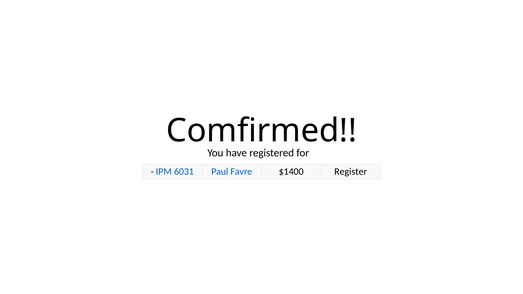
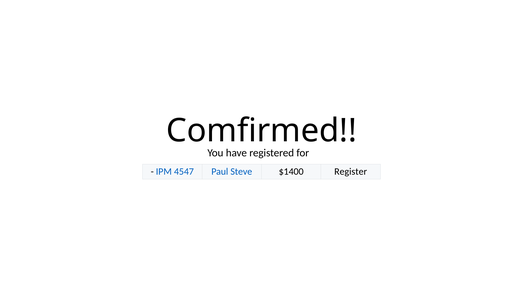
6031: 6031 -> 4547 (184, 172)
Favre: Favre -> Steve (241, 172)
